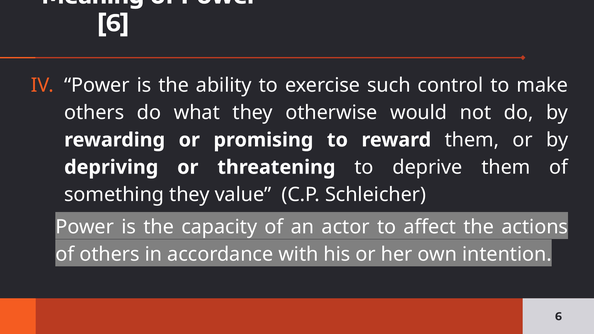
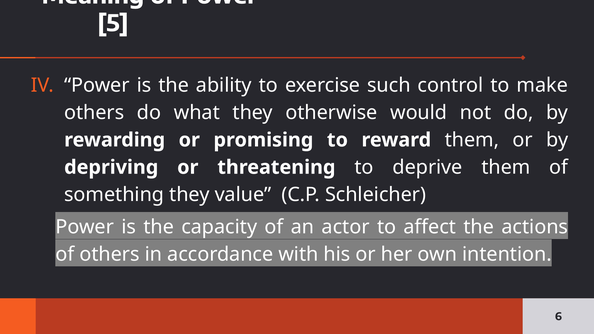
6: 6 -> 5 (113, 24)
